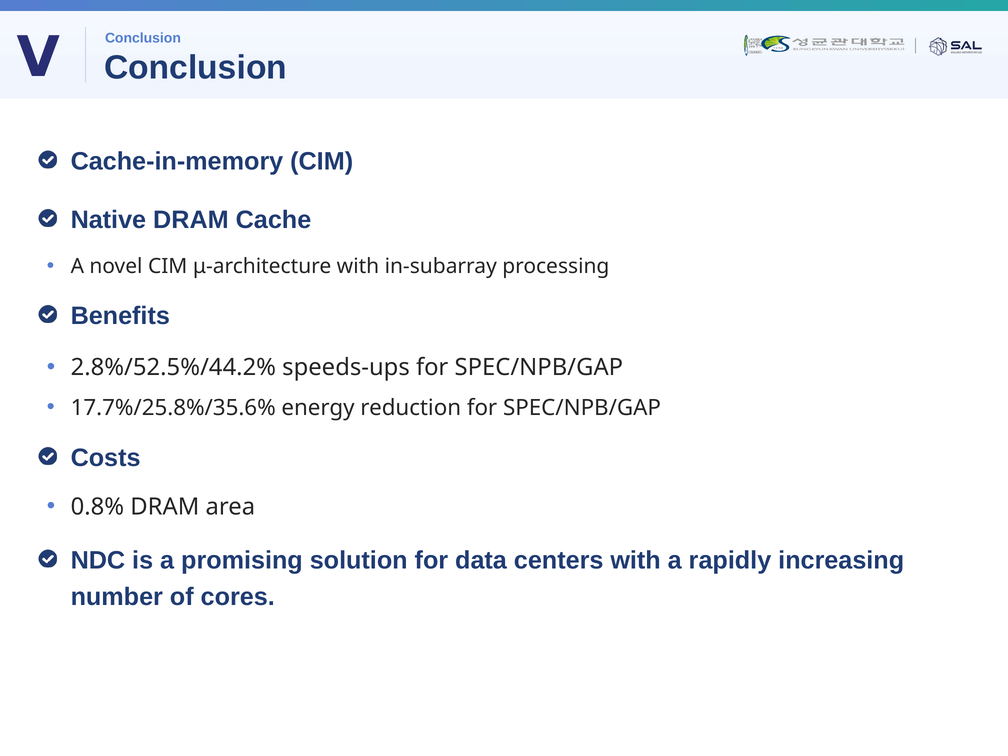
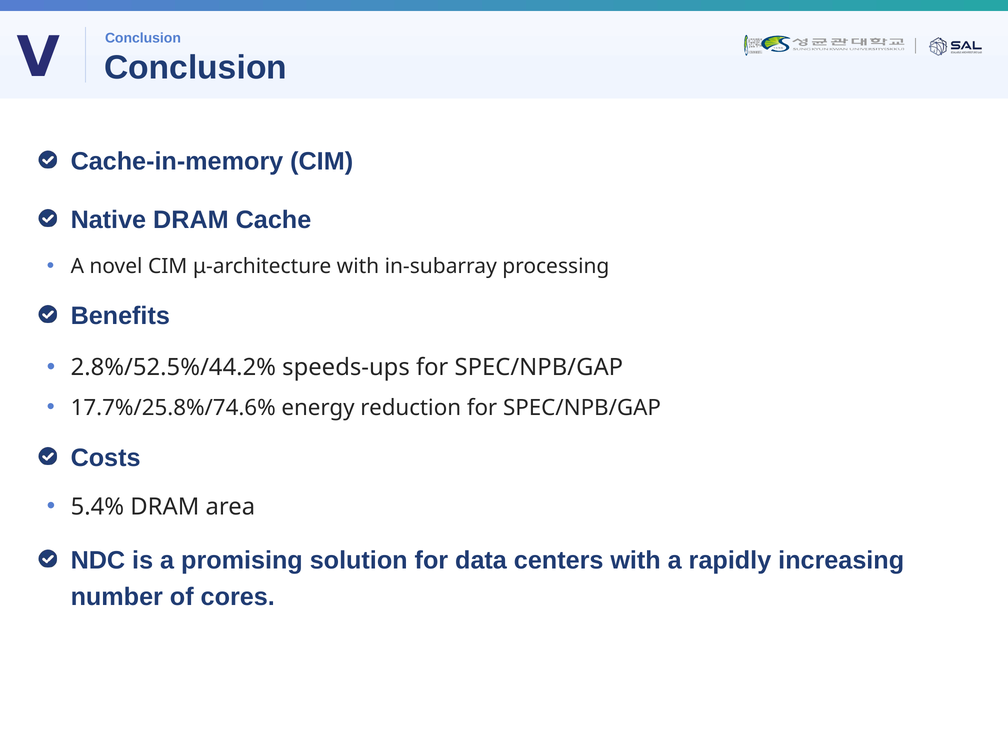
17.7%/25.8%/35.6%: 17.7%/25.8%/35.6% -> 17.7%/25.8%/74.6% (173, 408)
0.8%: 0.8% -> 5.4% (97, 507)
